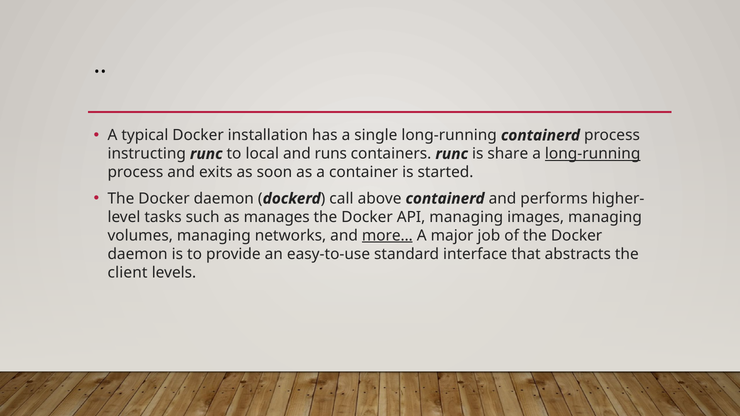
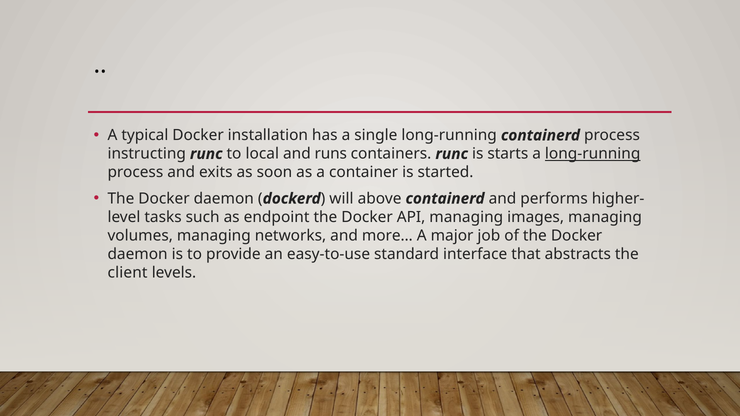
share: share -> starts (508, 154)
call: call -> will (341, 199)
manages: manages -> endpoint (277, 217)
more… underline: present -> none (387, 236)
